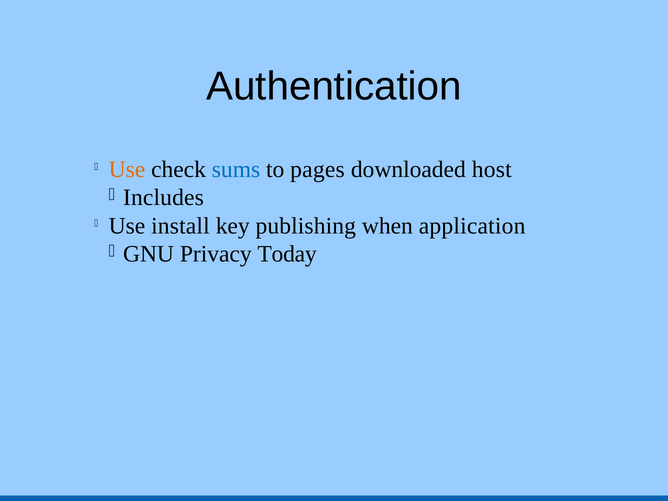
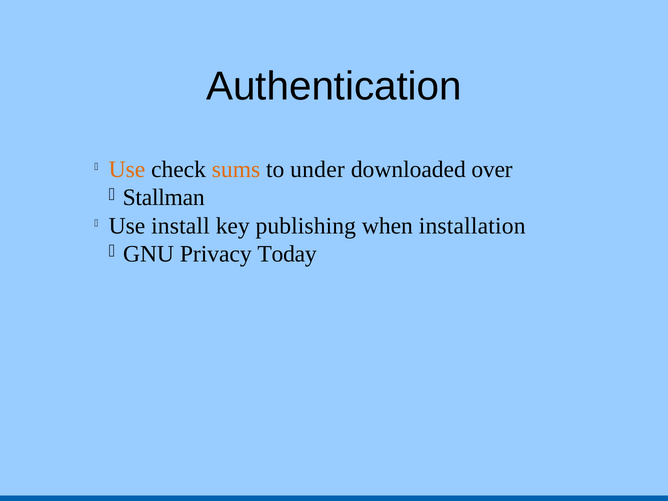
sums colour: blue -> orange (236, 169)
pages: pages -> under (317, 169)
host: host -> over (492, 169)
Includes: Includes -> Stallman (164, 198)
application: application -> installation (472, 226)
